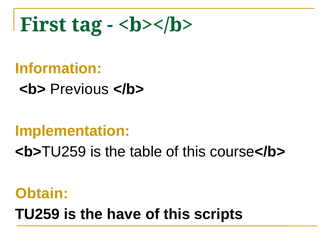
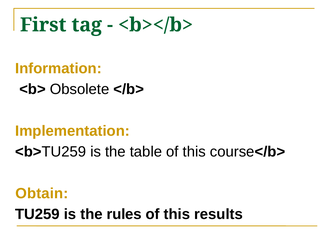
Previous: Previous -> Obsolete (80, 89)
have: have -> rules (124, 214)
scripts: scripts -> results (219, 214)
